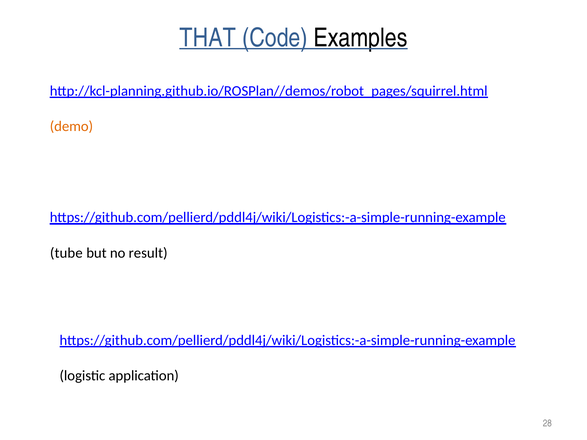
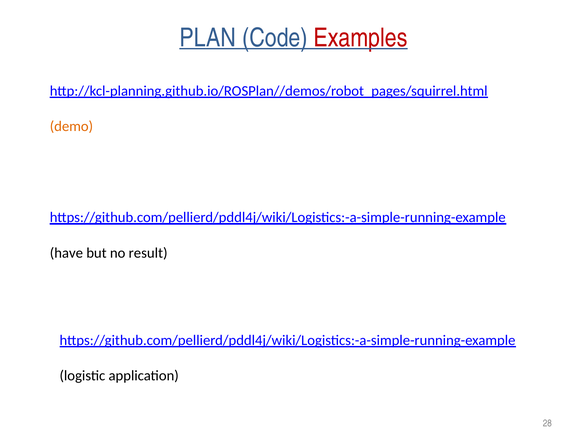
THAT: THAT -> PLAN (208, 38)
Examples colour: black -> red (360, 38)
tube: tube -> have (66, 253)
